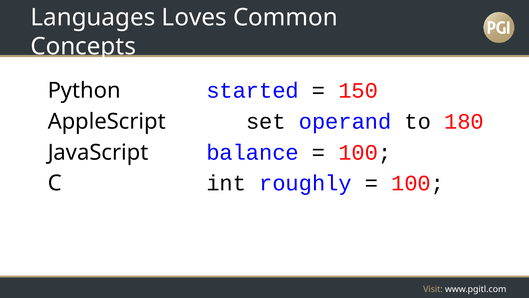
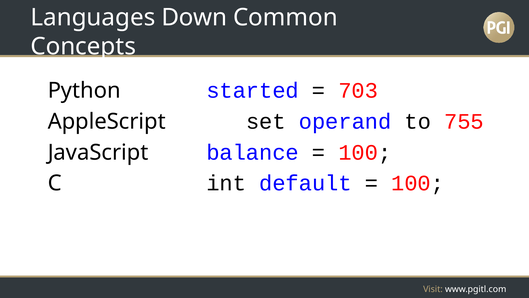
Loves: Loves -> Down (194, 17)
150: 150 -> 703 (358, 91)
180: 180 -> 755 (464, 121)
roughly: roughly -> default (305, 183)
